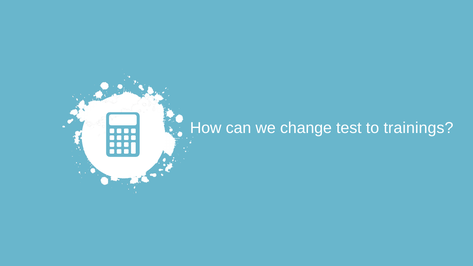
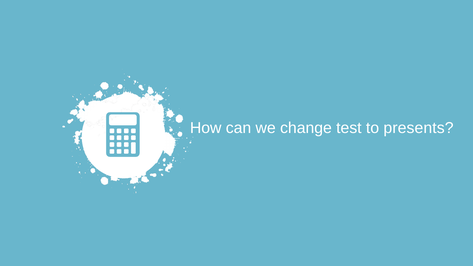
trainings: trainings -> presents (419, 128)
